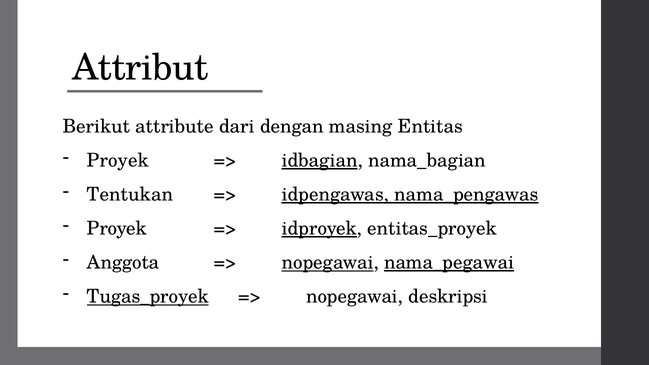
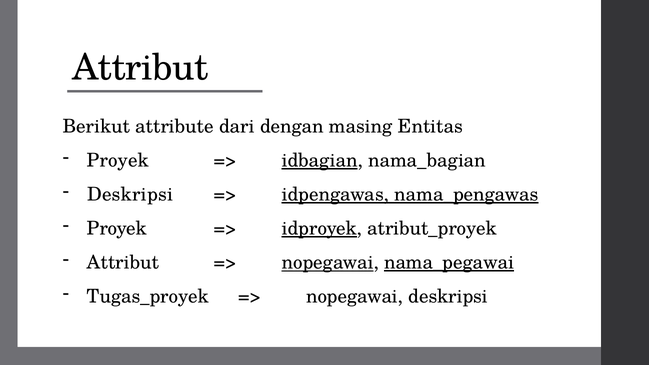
Tentukan: Tentukan -> Deskripsi (130, 195)
entitas_proyek: entitas_proyek -> atribut_proyek (432, 229)
Anggota: Anggota -> Attribut (123, 263)
Tugas_proyek underline: present -> none (148, 297)
